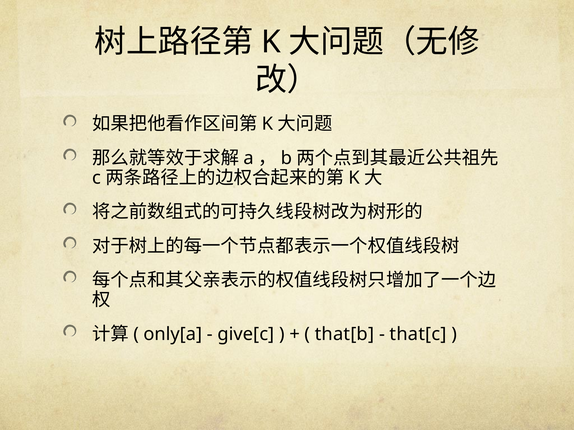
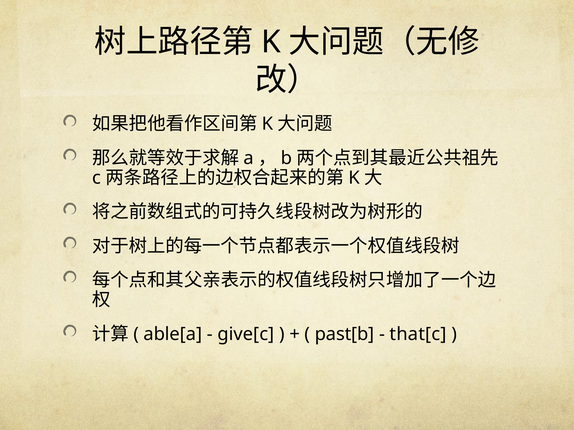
only[a: only[a -> able[a (173, 334)
that[b: that[b -> past[b (345, 334)
